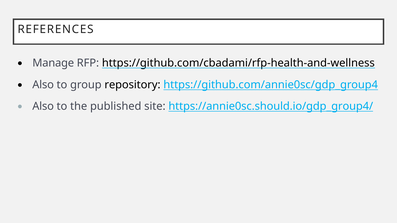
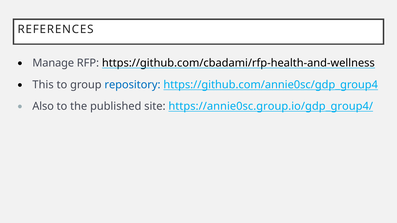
Also: Also -> This (43, 85)
repository colour: black -> blue (132, 85)
https://annie0sc.should.io/gdp_group4/: https://annie0sc.should.io/gdp_group4/ -> https://annie0sc.group.io/gdp_group4/ (271, 106)
